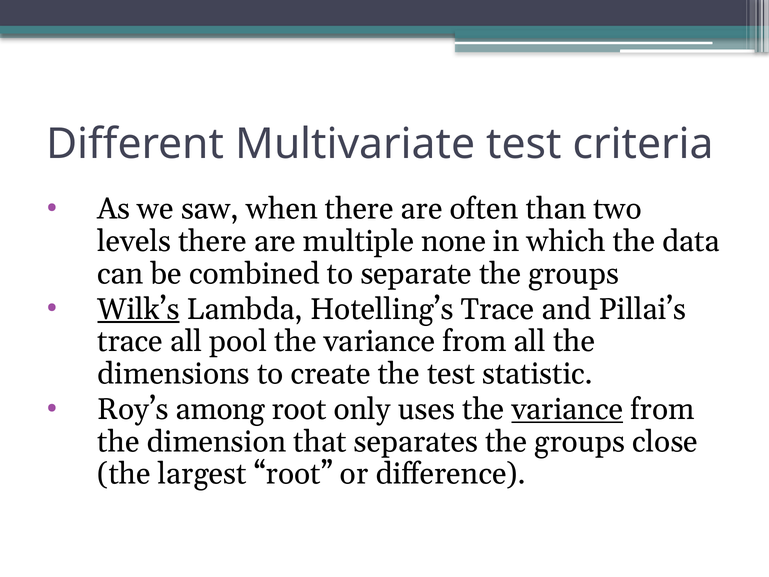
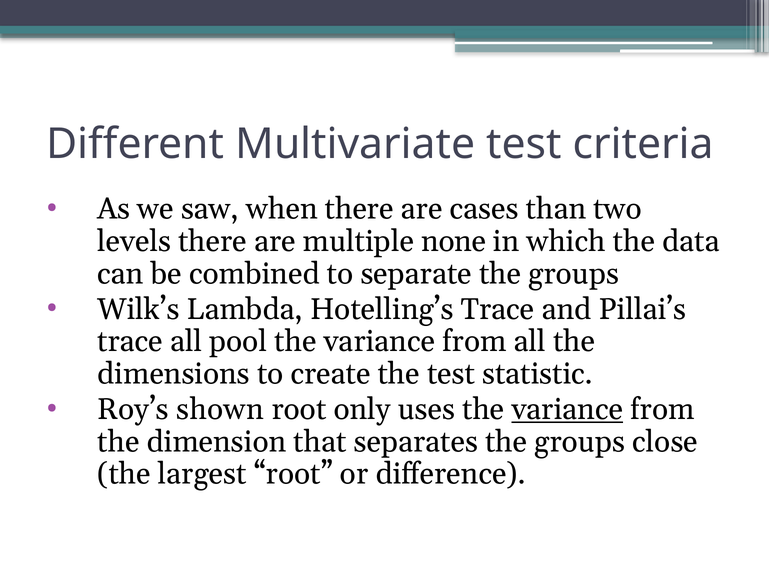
often: often -> cases (484, 209)
Wilk’s underline: present -> none (138, 309)
among: among -> shown (220, 409)
